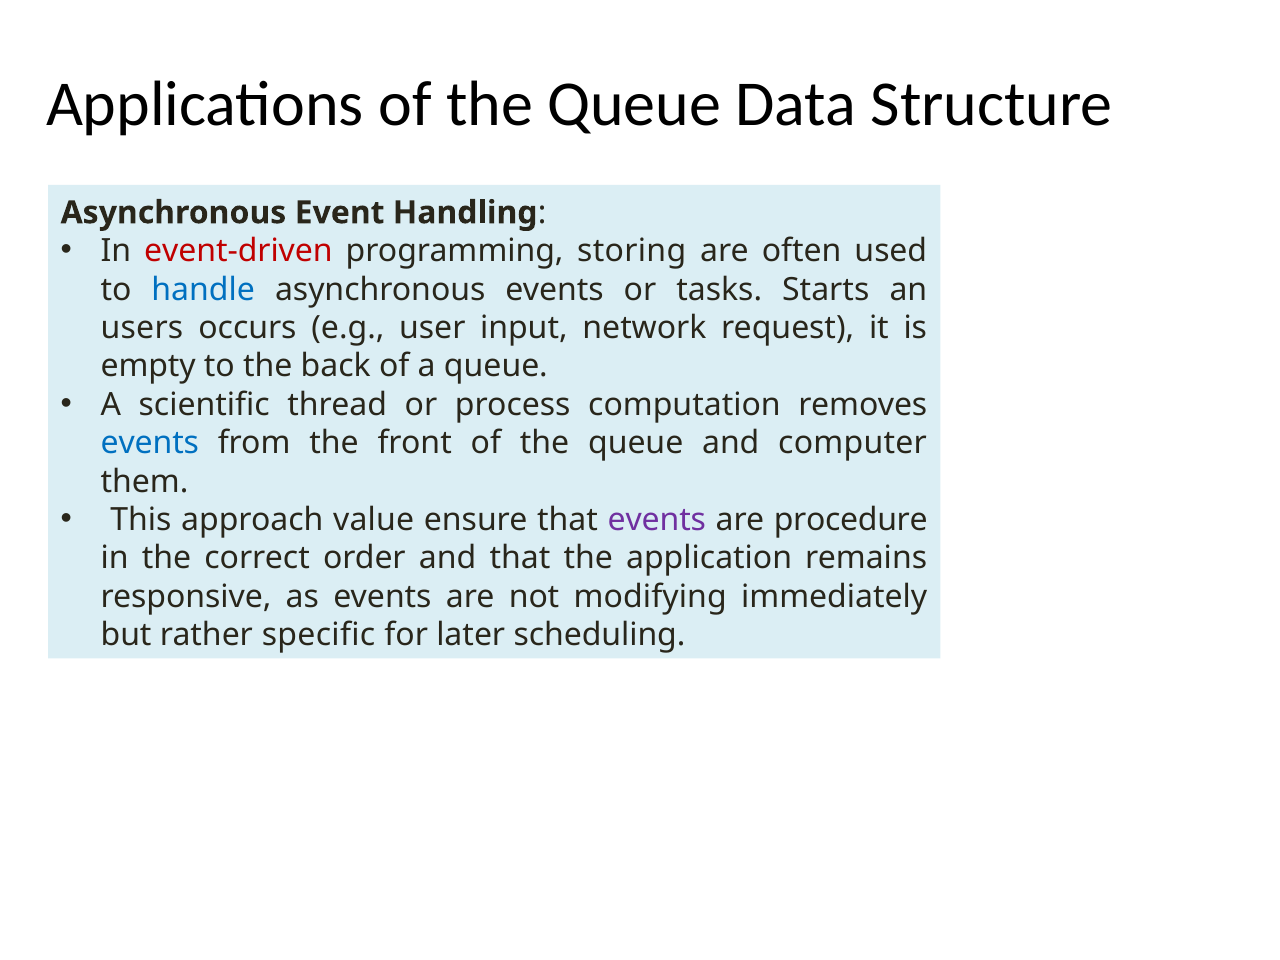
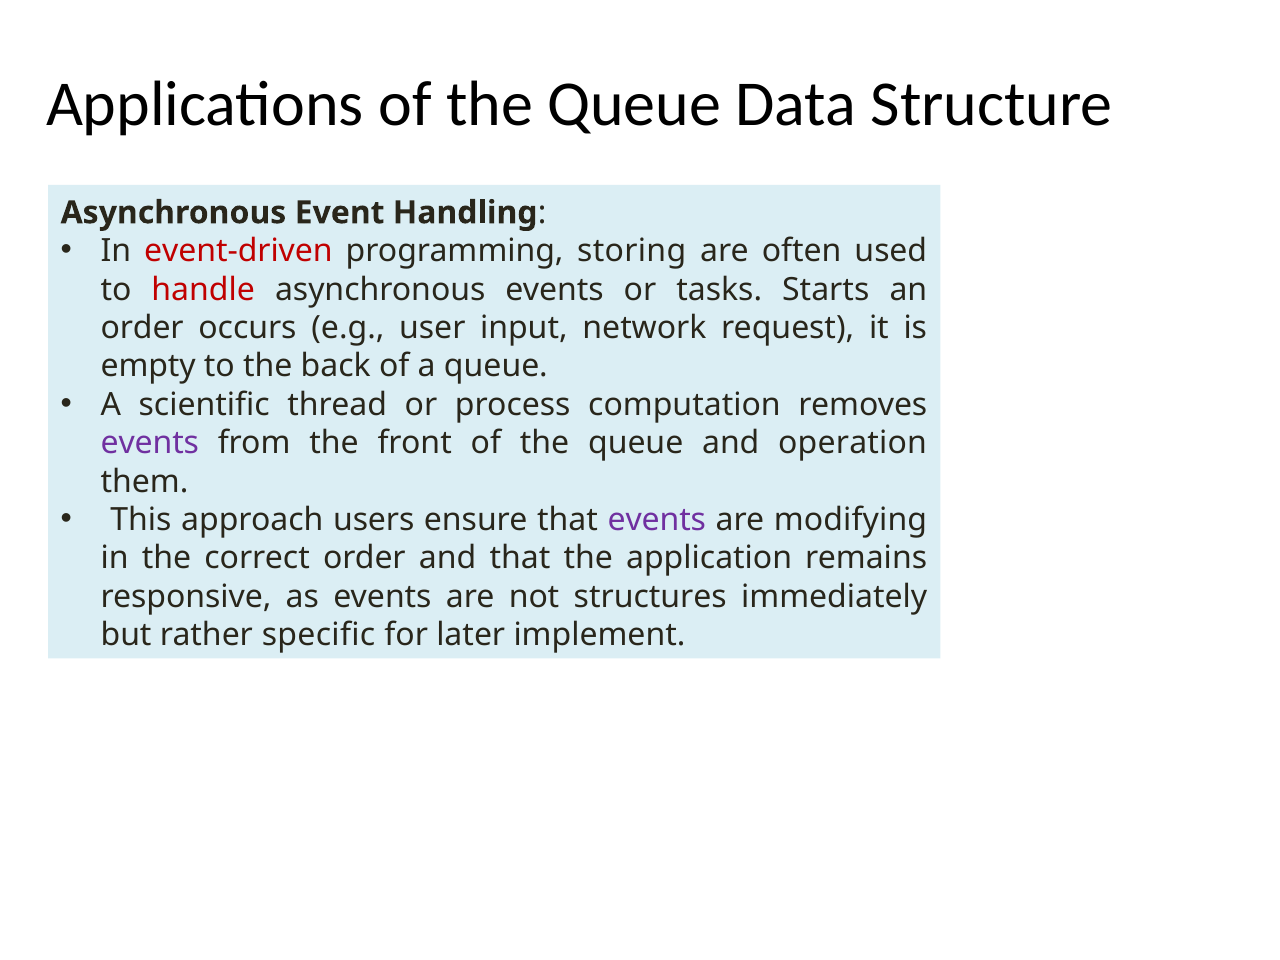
handle colour: blue -> red (203, 290)
users: users -> order (142, 328)
events colour: blue -> purple (150, 443)
computer: computer -> operation (853, 443)
value: value -> users (374, 520)
procedure: procedure -> modifying (851, 520)
modifying: modifying -> structures (650, 597)
scheduling: scheduling -> implement (599, 635)
